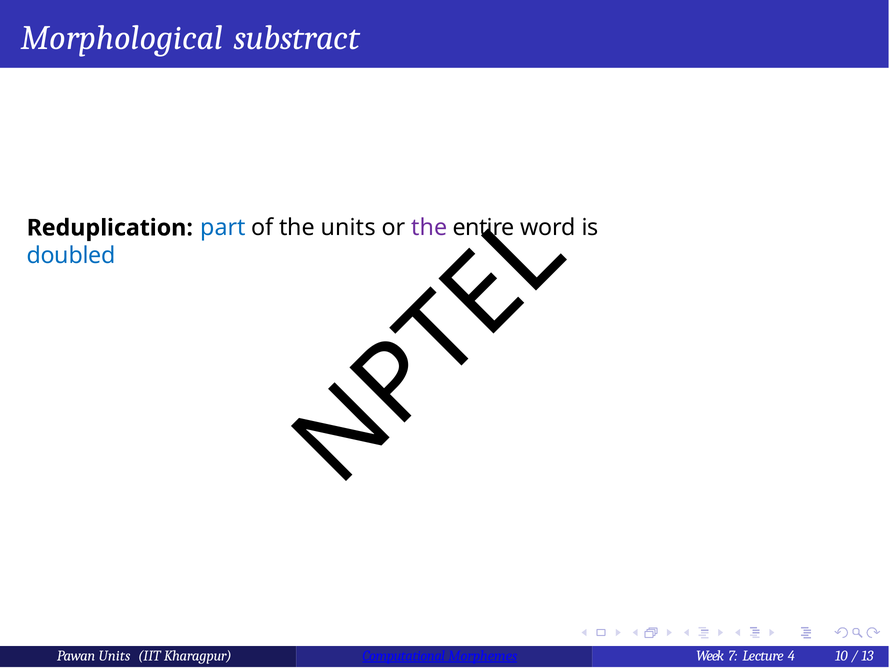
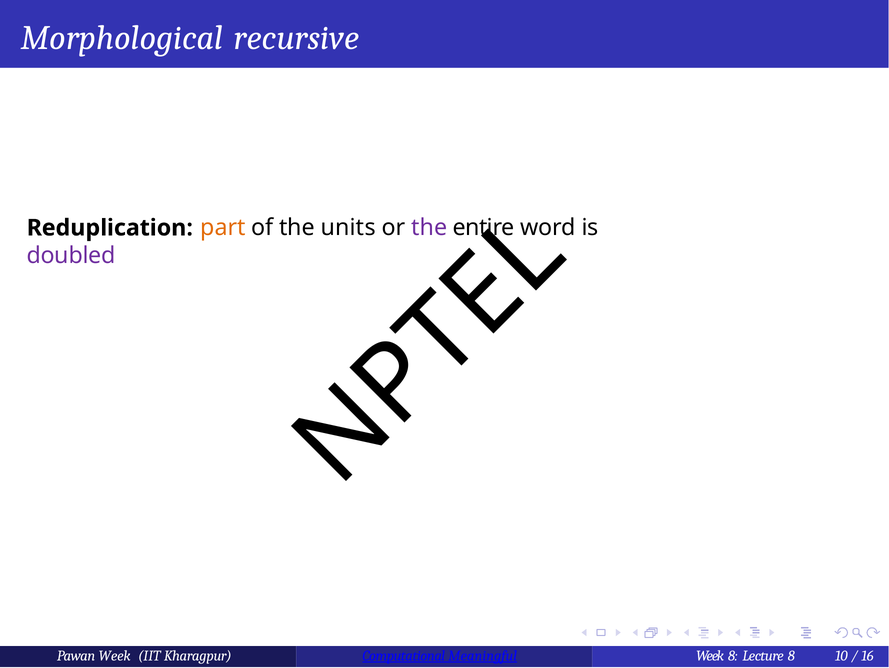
substract: substract -> recursive (296, 38)
part colour: blue -> orange (223, 228)
doubled colour: blue -> purple (71, 255)
Pawan Units: Units -> Week (115, 655)
Morphemes: Morphemes -> Meaningful (483, 655)
Week 7: 7 -> 8 (733, 655)
Lecture 4: 4 -> 8 (791, 655)
13: 13 -> 16 (867, 655)
